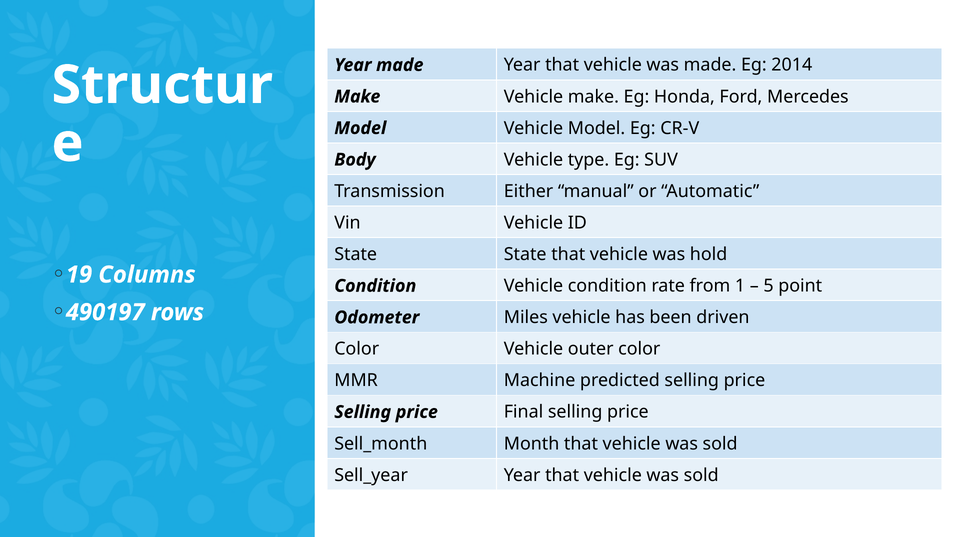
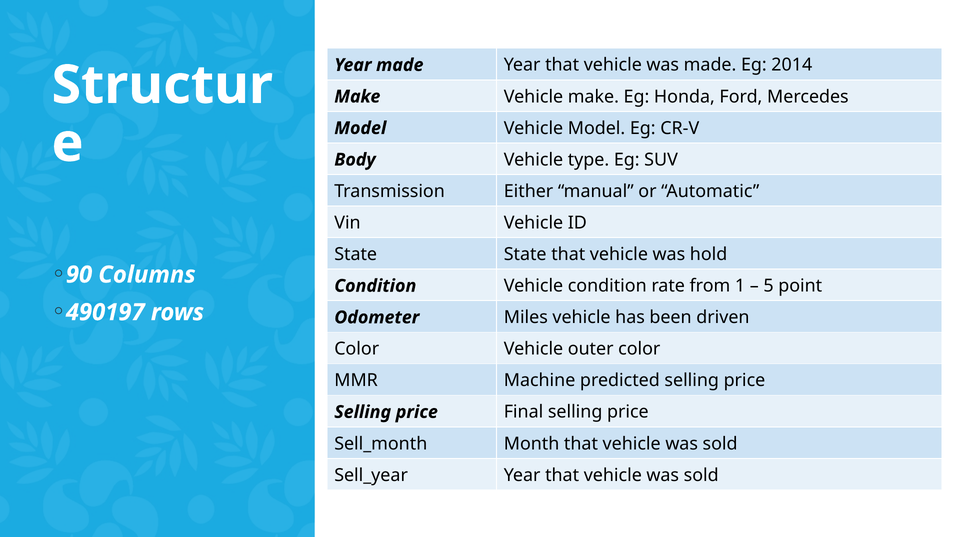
19: 19 -> 90 (79, 275)
